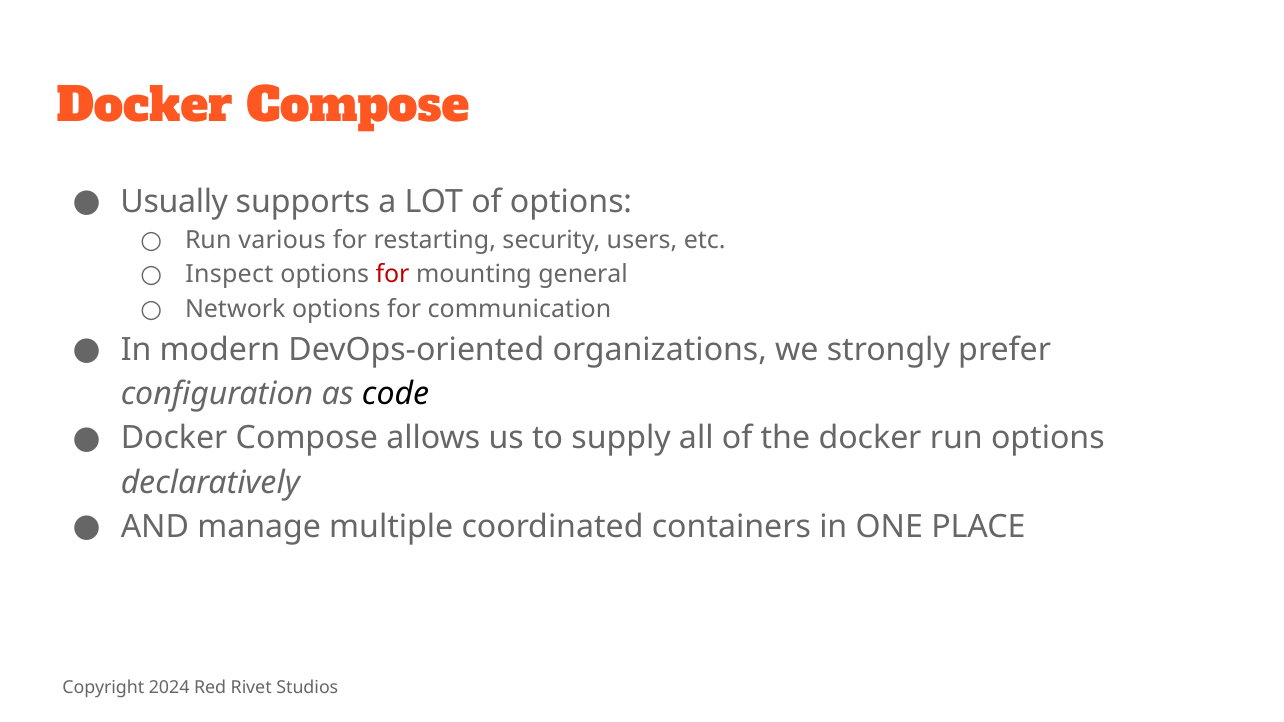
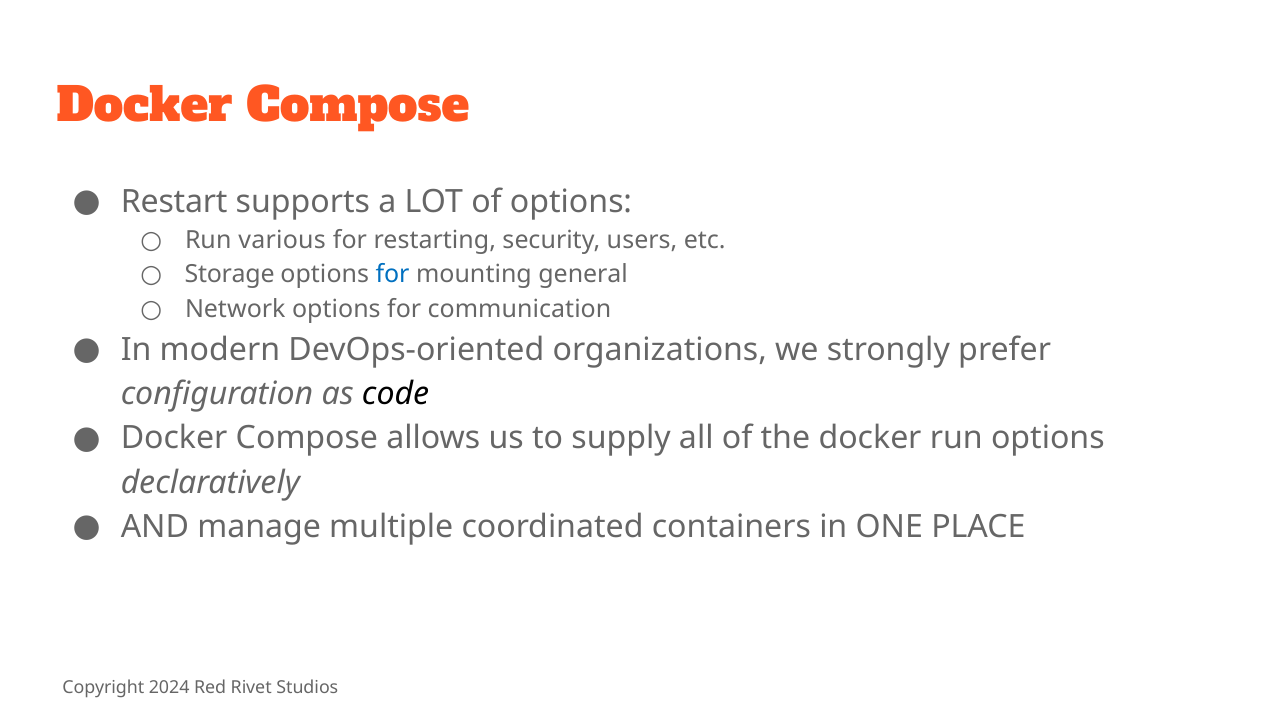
Usually: Usually -> Restart (174, 202)
Inspect: Inspect -> Storage (230, 275)
for colour: red -> blue (393, 275)
